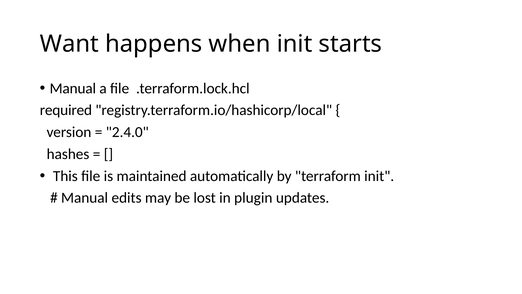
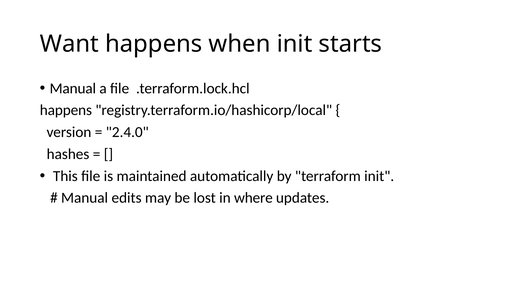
required: required -> happens (66, 110)
plugin: plugin -> where (253, 198)
